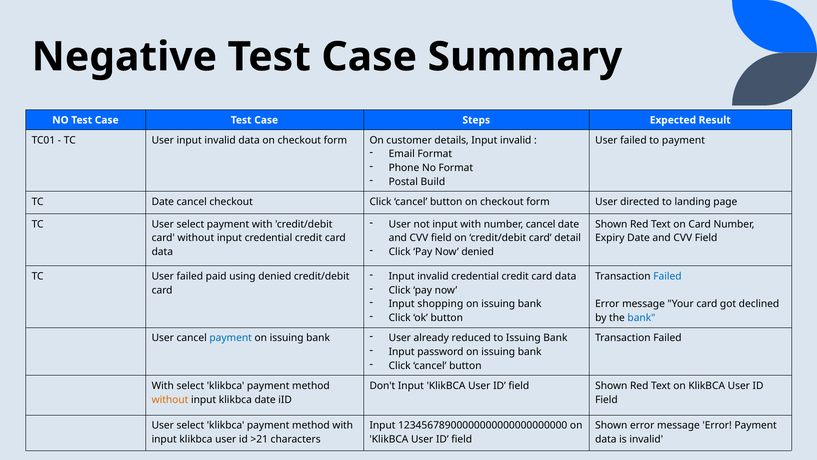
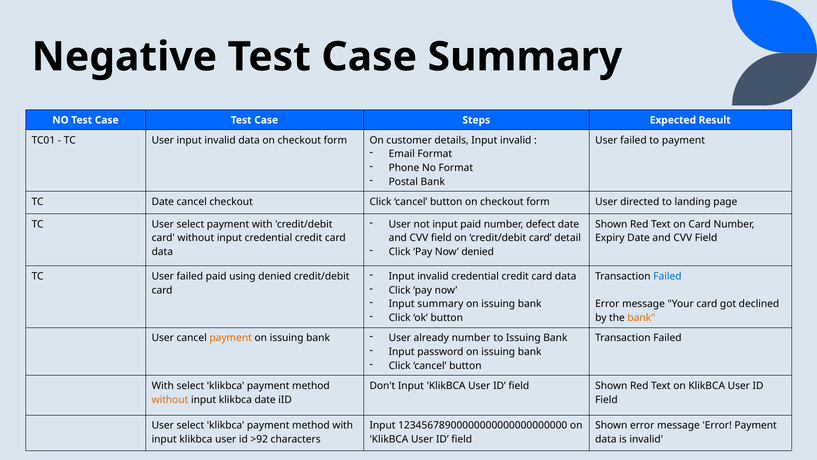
Postal Build: Build -> Bank (433, 182)
input with: with -> paid (471, 224)
number cancel: cancel -> defect (541, 224)
Input shopping: shopping -> summary (440, 304)
bank colour: blue -> orange (641, 318)
payment colour: blue -> orange (231, 338)
already reduced: reduced -> number (471, 338)
>21: >21 -> >92 (259, 439)
